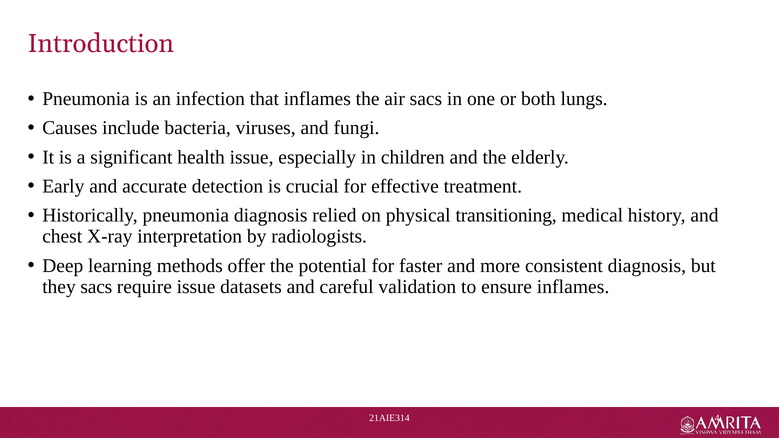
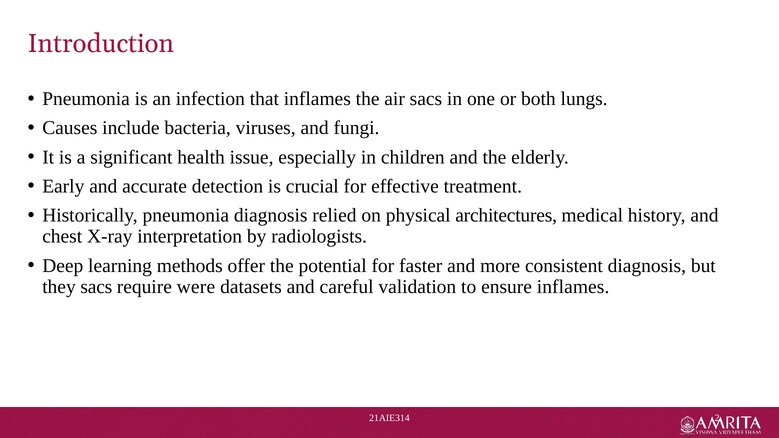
transitioning: transitioning -> architectures (506, 216)
require issue: issue -> were (196, 287)
4: 4 -> 2 (717, 418)
